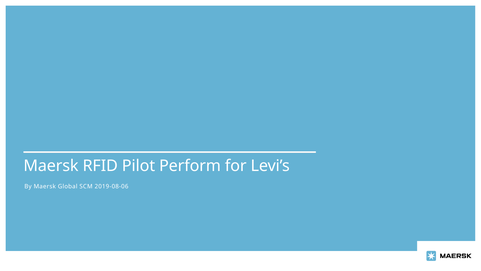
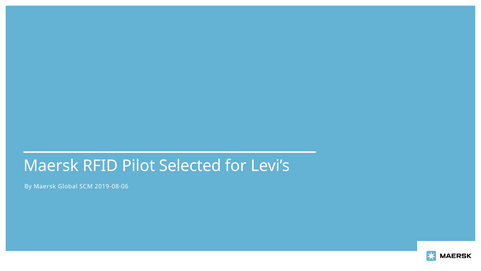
Perform: Perform -> Selected (190, 166)
